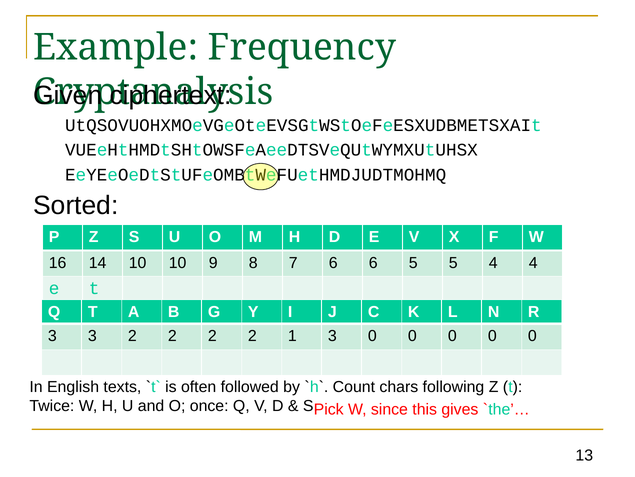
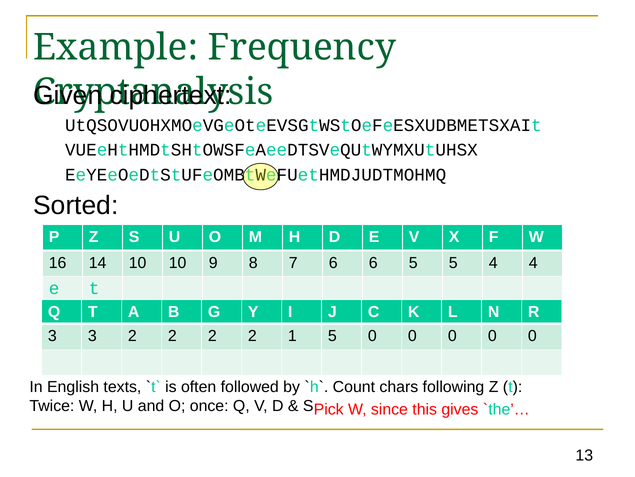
1 3: 3 -> 5 (332, 336)
